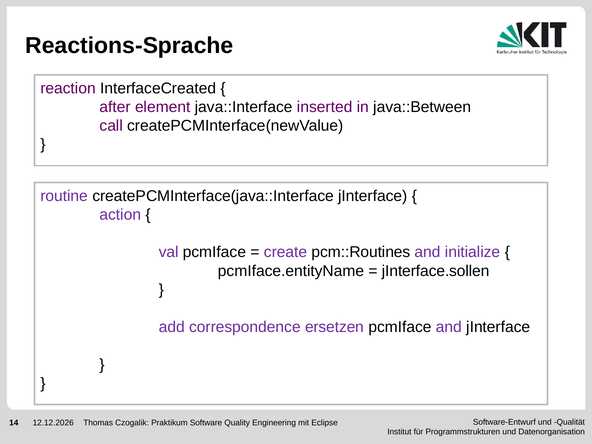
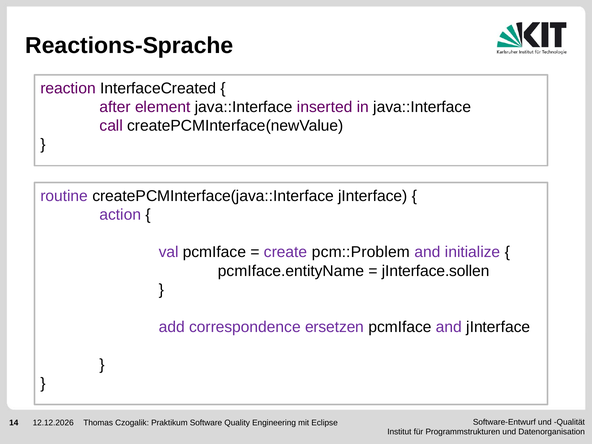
in java::Between: java::Between -> java::Interface (422, 107)
pcm::Routines: pcm::Routines -> pcm::Problem (361, 252)
